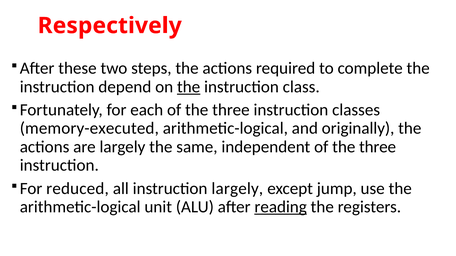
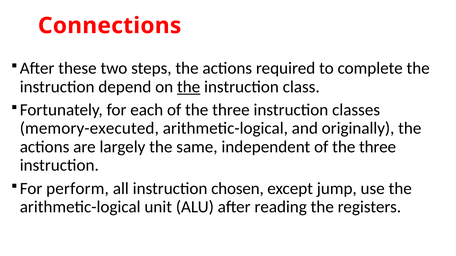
Respectively: Respectively -> Connections (110, 26)
reduced: reduced -> perform (78, 189)
instruction largely: largely -> chosen (237, 189)
reading underline: present -> none (281, 207)
